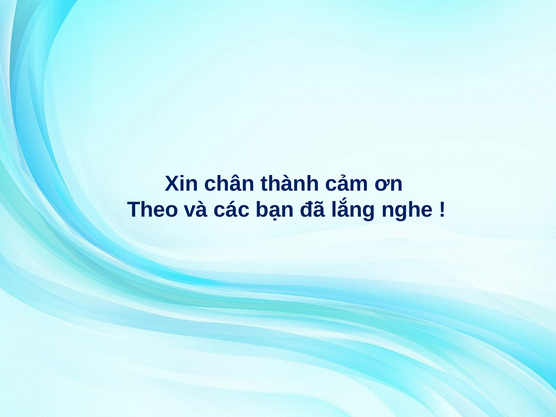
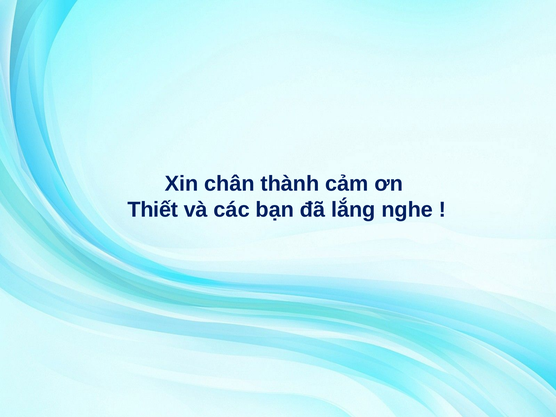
Theo: Theo -> Thiết (153, 210)
